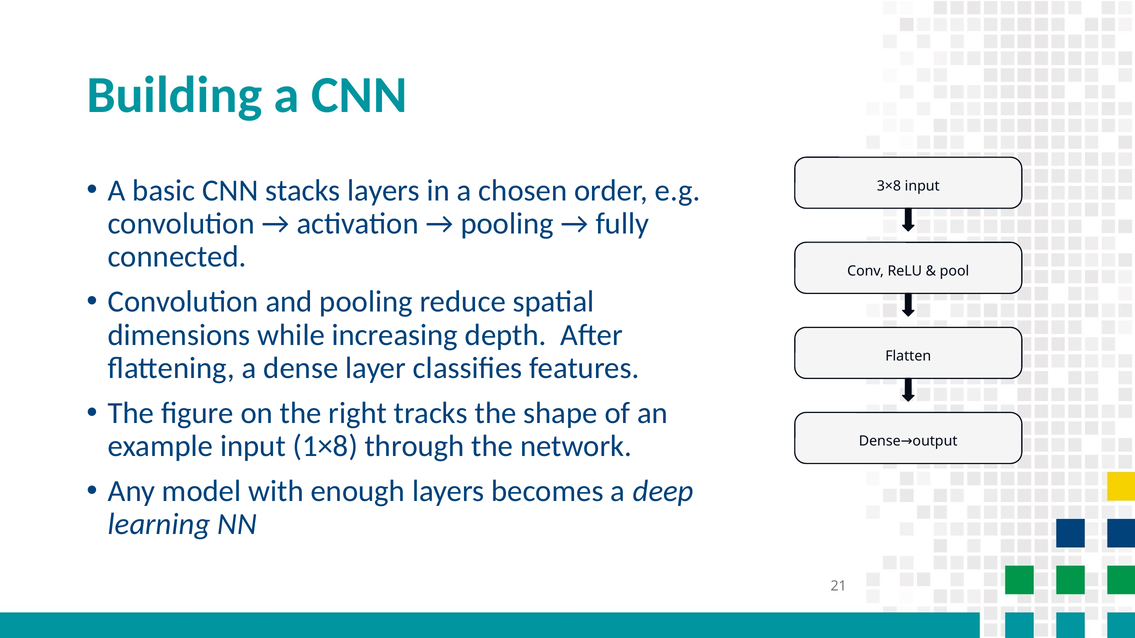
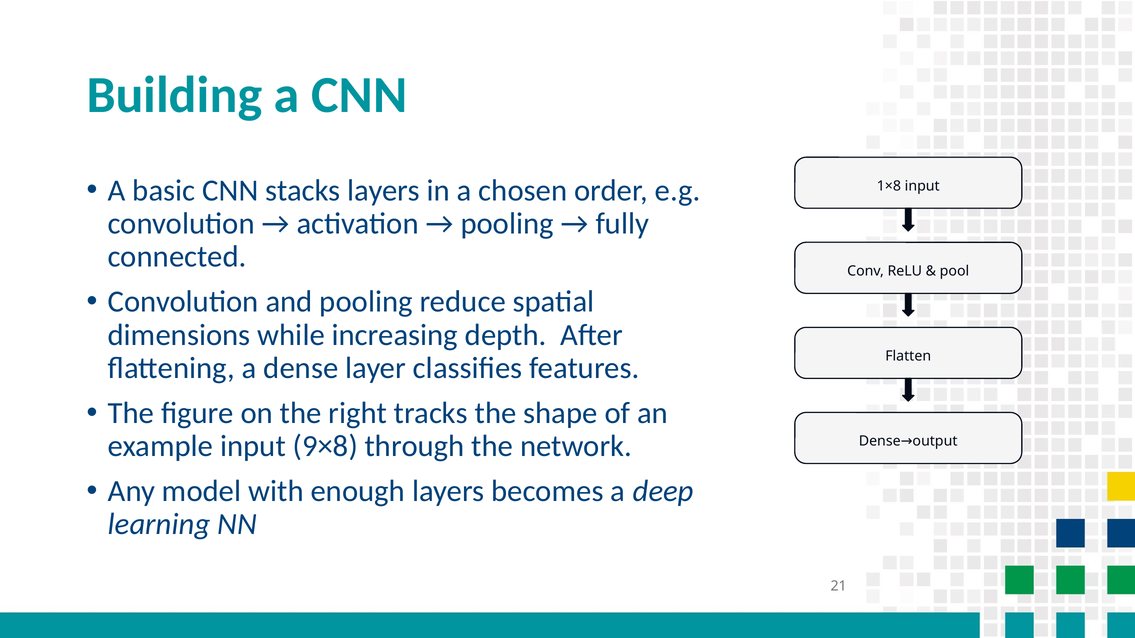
3×8: 3×8 -> 1×8 (889, 186)
1×8: 1×8 -> 9×8 (325, 447)
